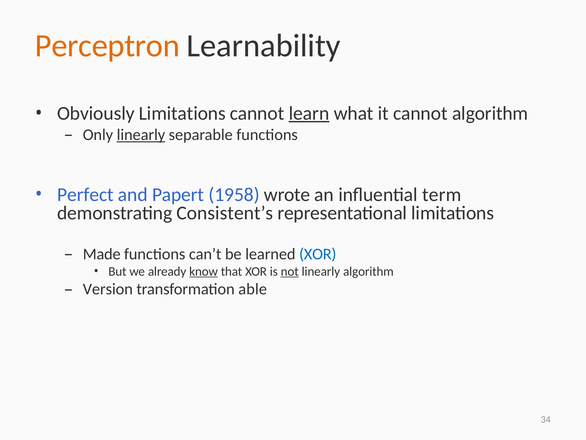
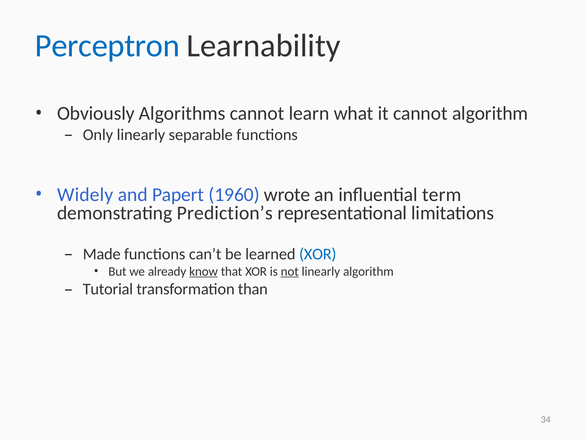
Perceptron colour: orange -> blue (107, 46)
Obviously Limitations: Limitations -> Algorithms (182, 113)
learn underline: present -> none (309, 113)
linearly underline: present -> none (141, 135)
Perfect: Perfect -> Widely (85, 194)
1958: 1958 -> 1960 (234, 194)
Consistent’s: Consistent’s -> Prediction’s (225, 213)
Version: Version -> Tutorial (108, 289)
able: able -> than (253, 289)
